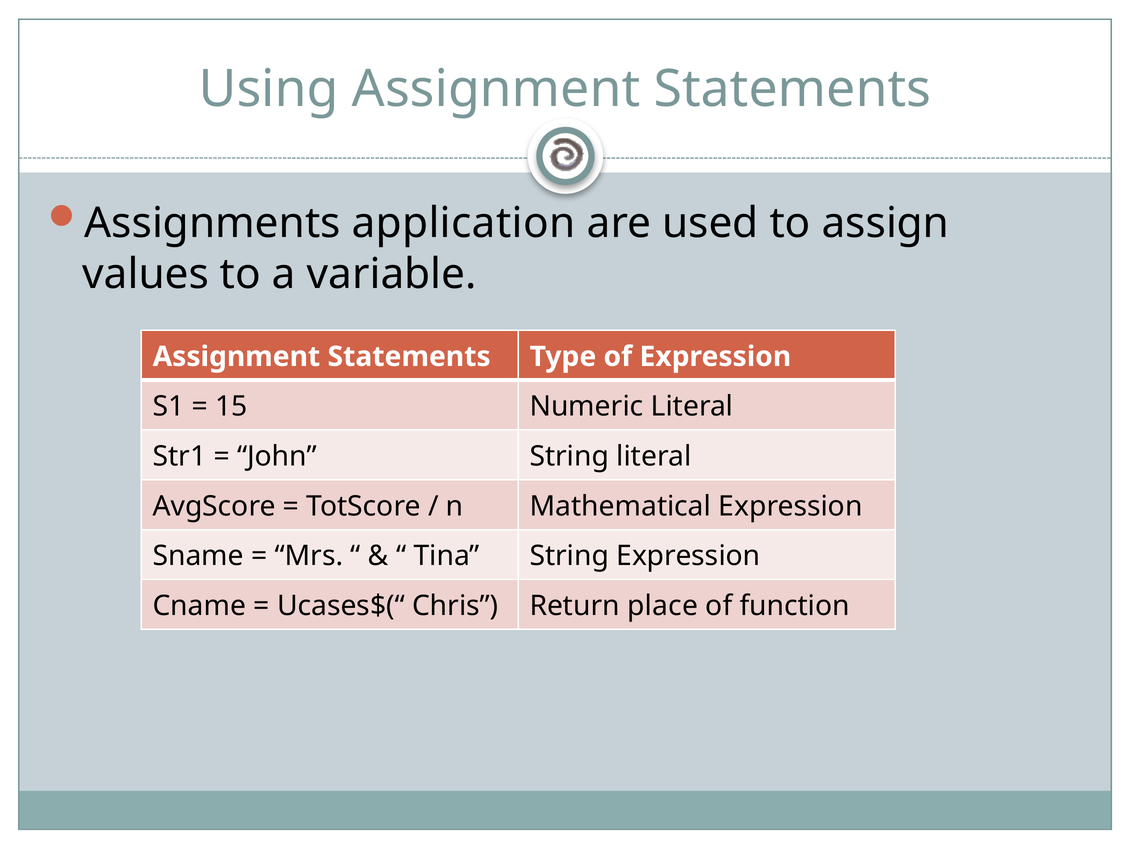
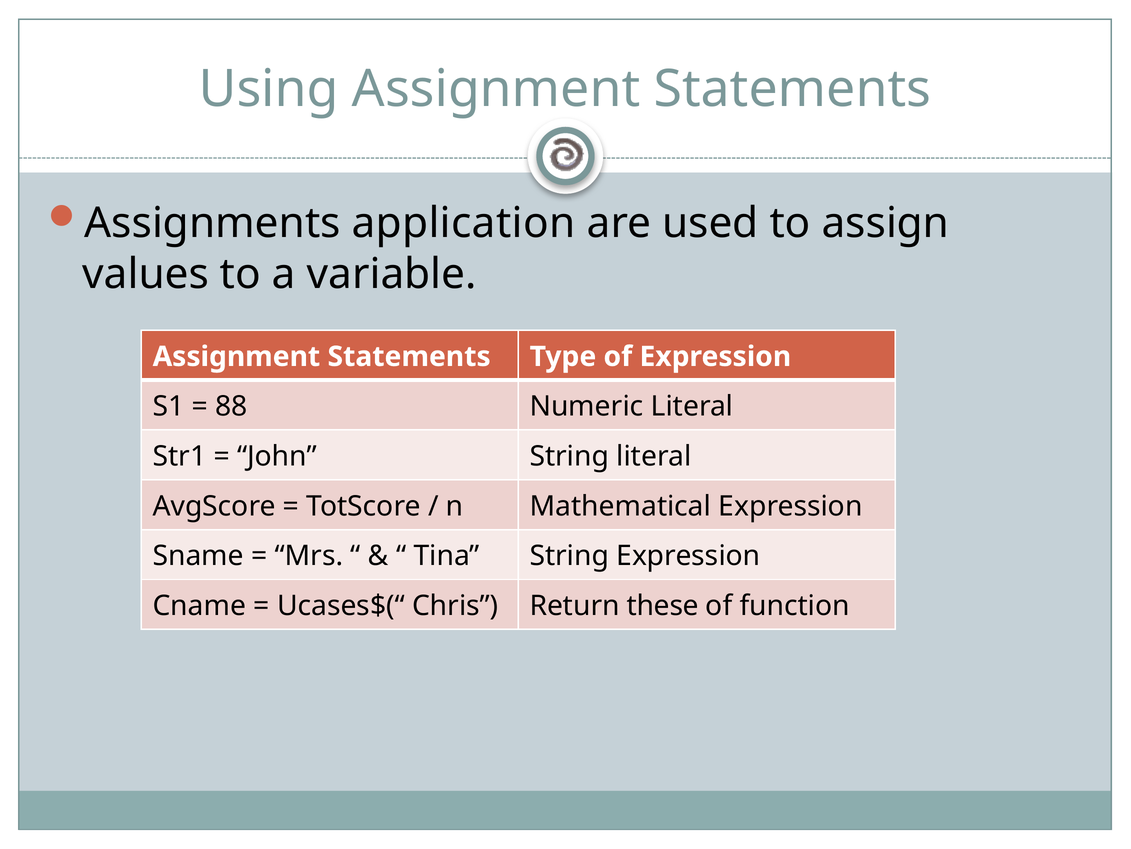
15: 15 -> 88 (231, 406)
place: place -> these (663, 605)
